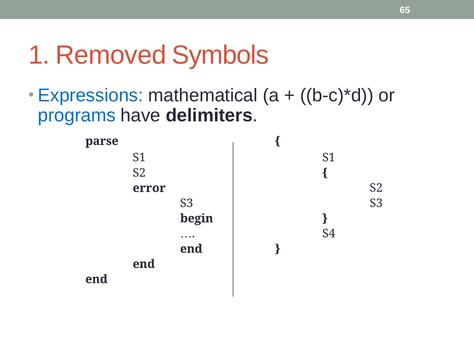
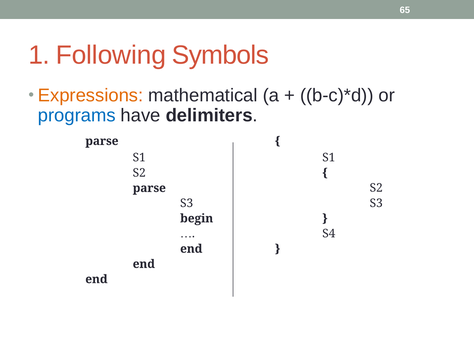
Removed: Removed -> Following (111, 55)
Expressions colour: blue -> orange (91, 95)
error: error -> parse (149, 188)
